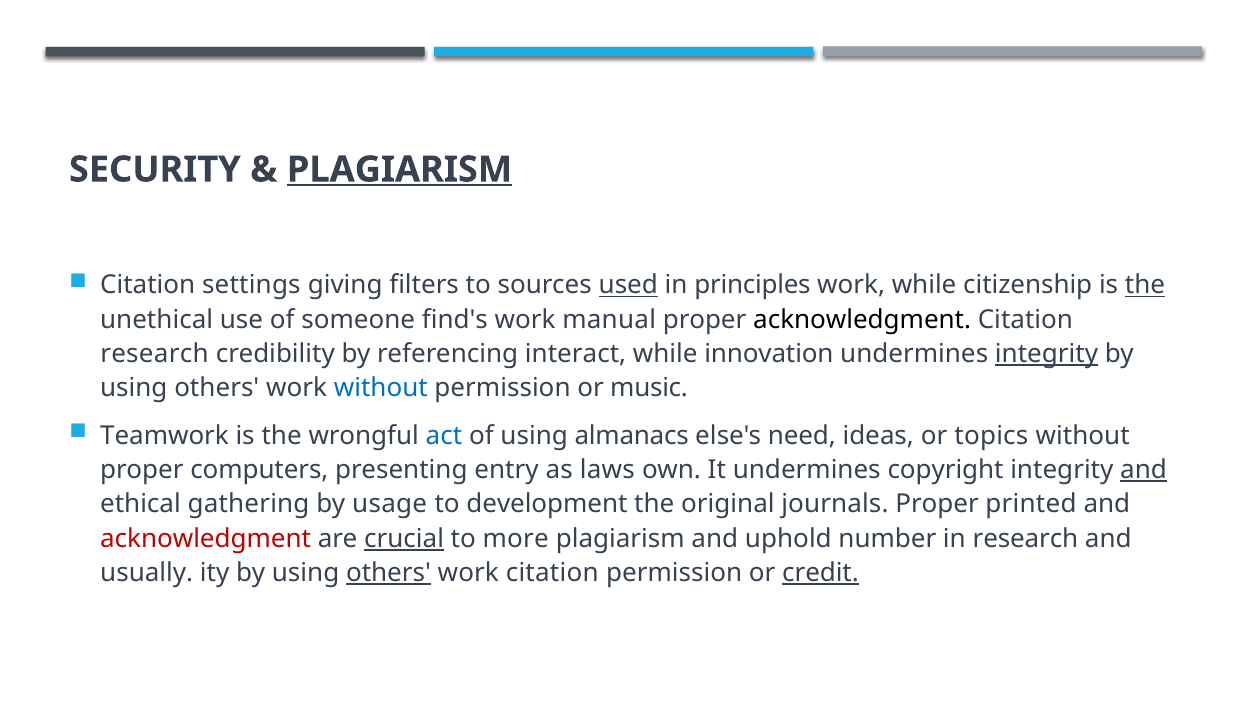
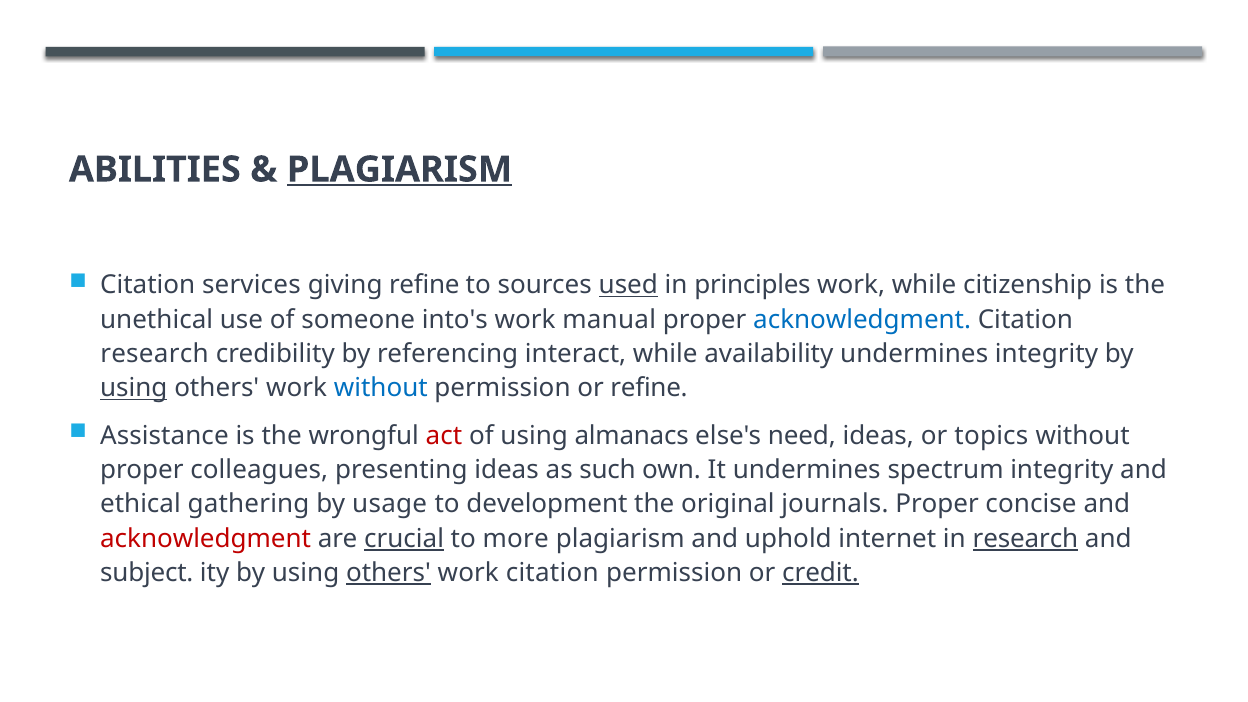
SECURITY: SECURITY -> ABILITIES (155, 170)
settings: settings -> services (251, 285)
giving filters: filters -> refine (424, 285)
the underline: present -> none (1145, 285)
find's: find's -> into's (455, 319)
acknowledgment colour: black -> blue (862, 319)
innovation: innovation -> availability (769, 354)
integrity underline: present -> none (1046, 354)
using underline: none -> present (134, 388)
or music: music -> refine (649, 388)
Teamwork: Teamwork -> Assistance (164, 435)
act colour: blue -> red (444, 435)
computers: computers -> colleagues (259, 470)
presenting entry: entry -> ideas (507, 470)
laws: laws -> such (608, 470)
copyright: copyright -> spectrum (946, 470)
and underline: present -> none (1144, 470)
printed: printed -> concise (1031, 504)
number: number -> internet (887, 539)
research underline: none -> present (1025, 539)
usually: usually -> subject (147, 573)
